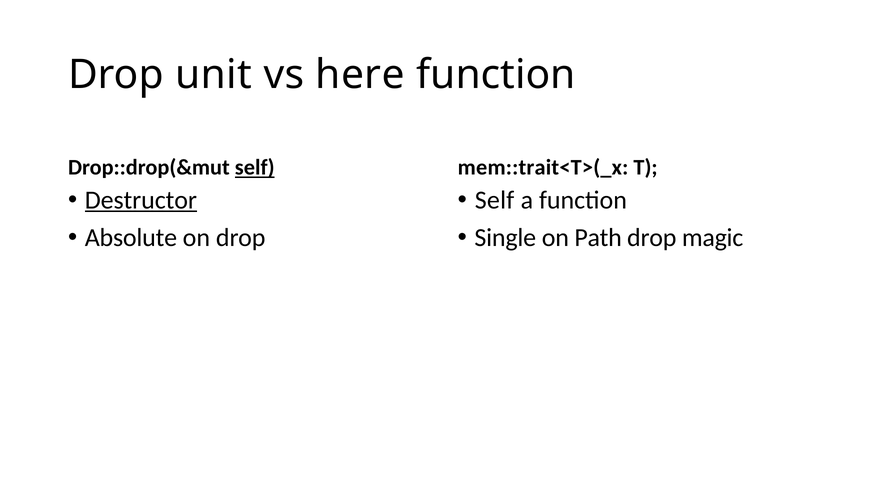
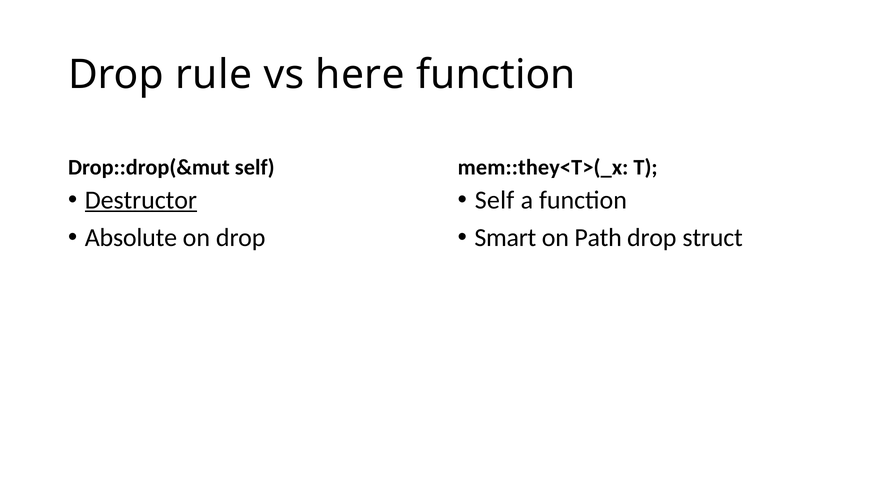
unit: unit -> rule (214, 75)
self underline: present -> none (255, 168)
mem::trait<T>(_x: mem::trait<T>(_x -> mem::they<T>(_x (543, 168)
Single: Single -> Smart (505, 238)
magic: magic -> struct (713, 238)
